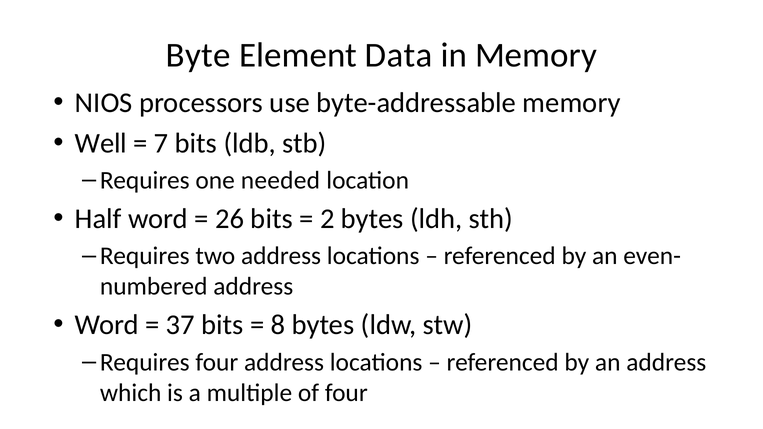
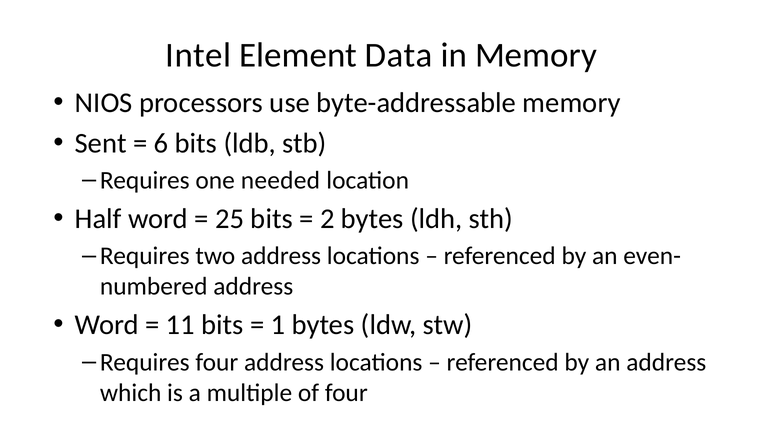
Byte: Byte -> Intel (198, 55)
Well: Well -> Sent (101, 143)
7: 7 -> 6 (161, 143)
26: 26 -> 25 (230, 219)
37: 37 -> 11 (180, 325)
8: 8 -> 1 (278, 325)
